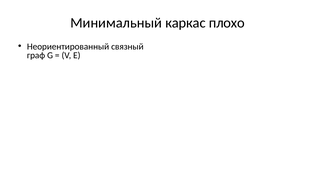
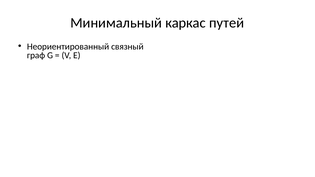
плохо: плохо -> путей (227, 23)
